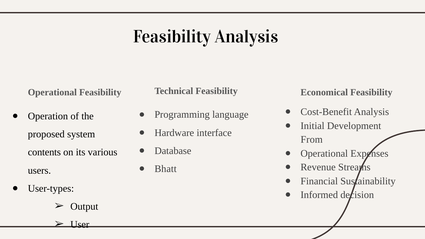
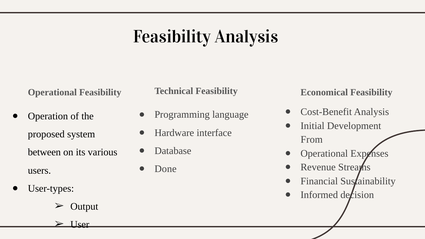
contents: contents -> between (44, 152)
Bhatt: Bhatt -> Done (166, 169)
